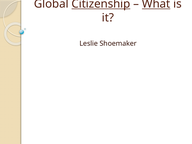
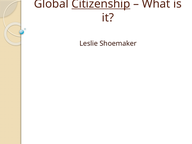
What underline: present -> none (156, 4)
